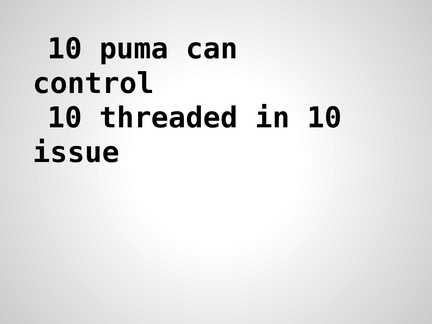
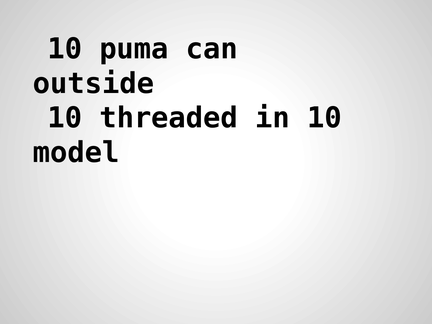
control: control -> outside (94, 84)
issue: issue -> model (76, 153)
